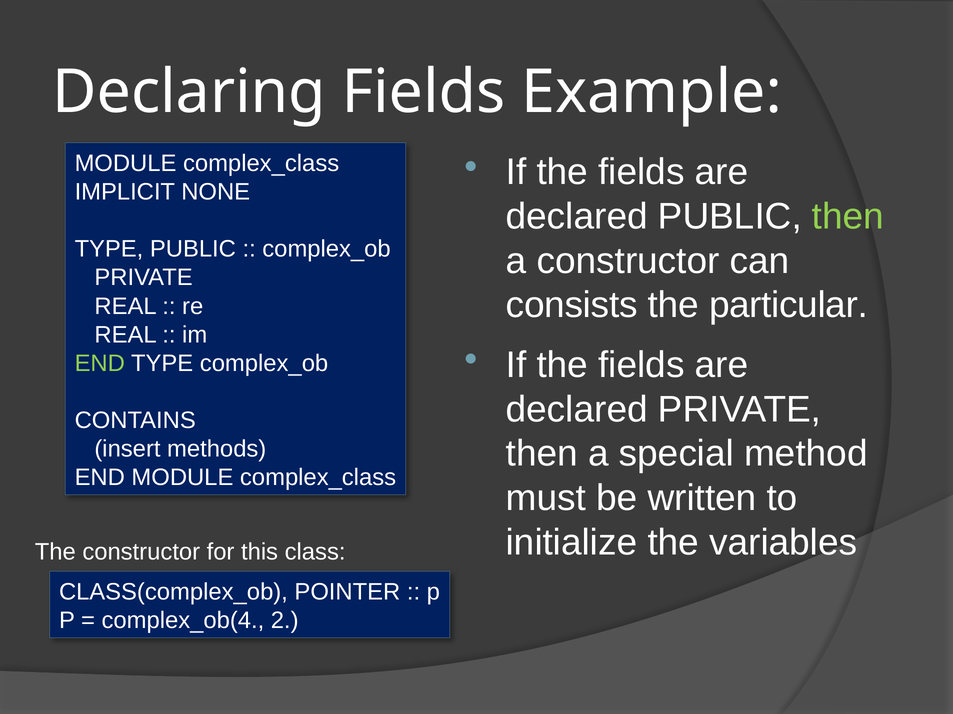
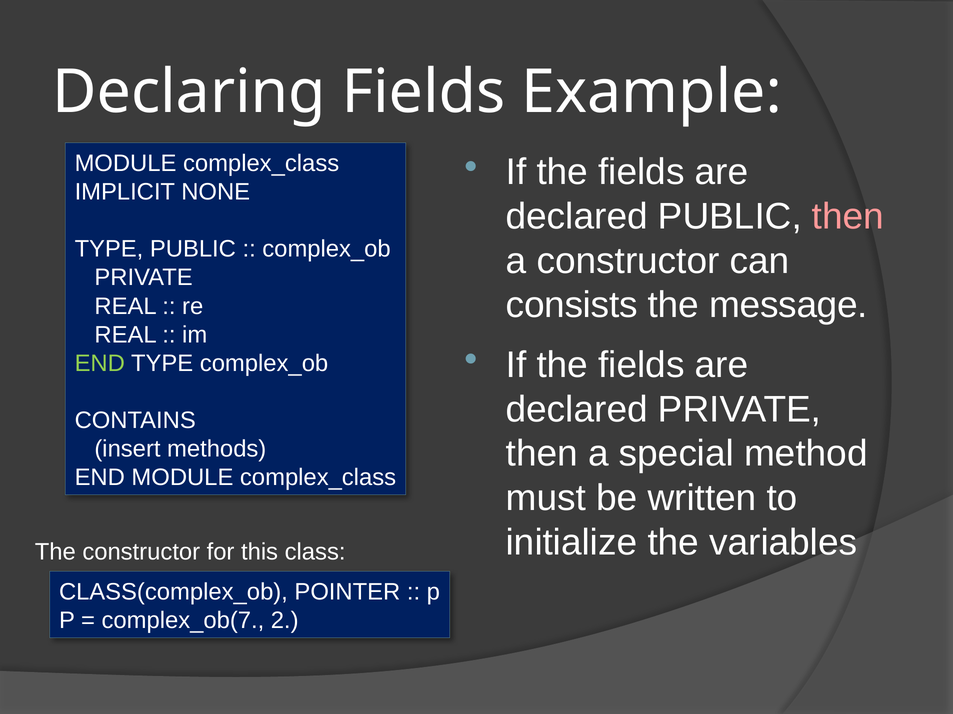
then colour: light green -> pink (848, 217)
particular: particular -> message (788, 306)
complex_ob(4: complex_ob(4 -> complex_ob(7 (183, 621)
